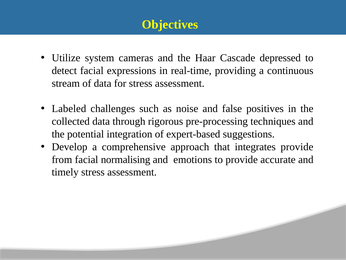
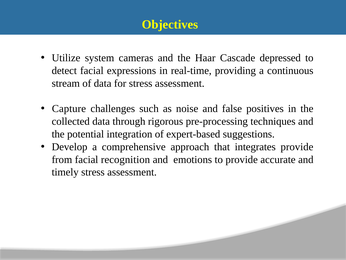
Labeled: Labeled -> Capture (69, 109)
normalising: normalising -> recognition (125, 159)
